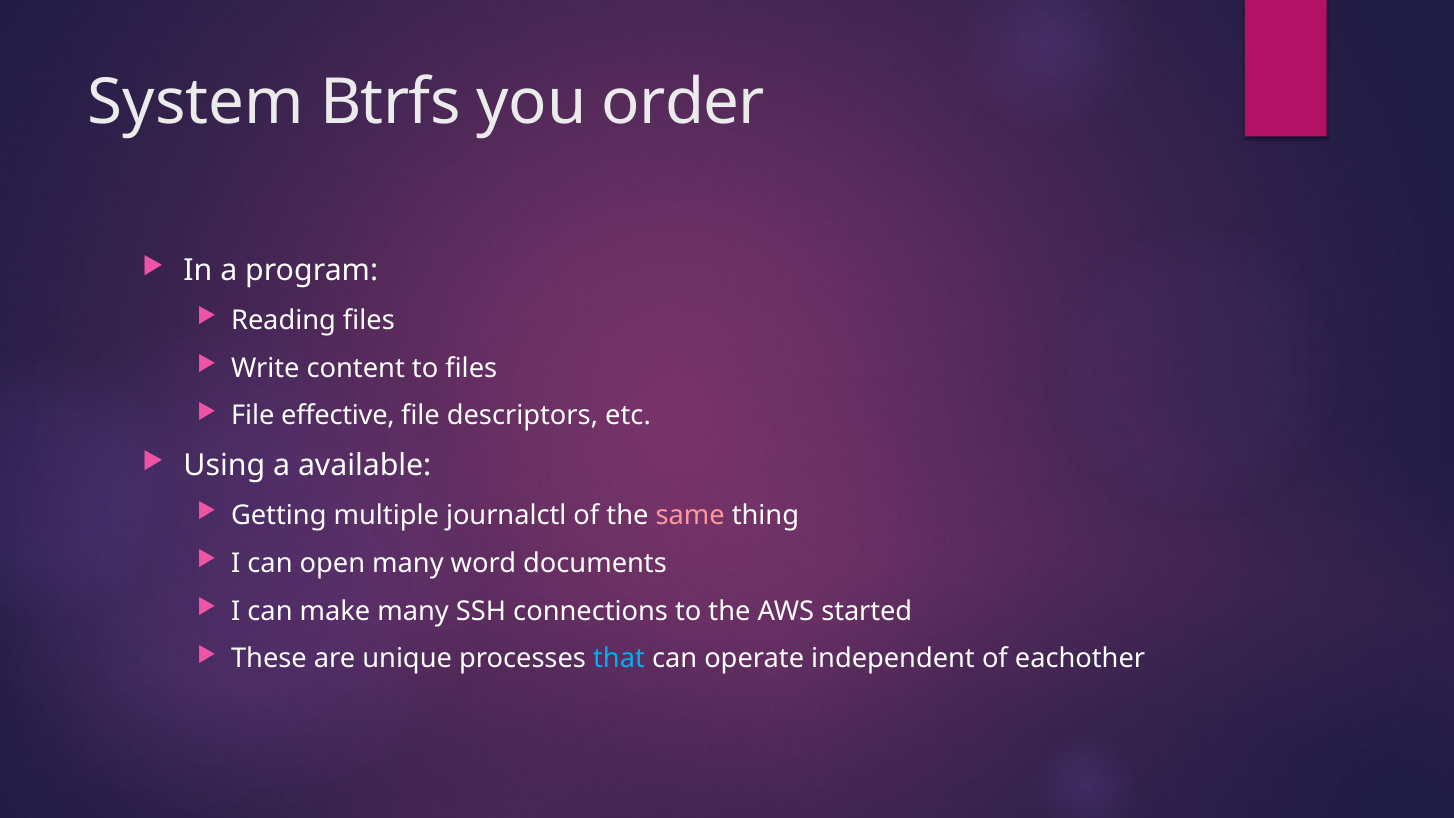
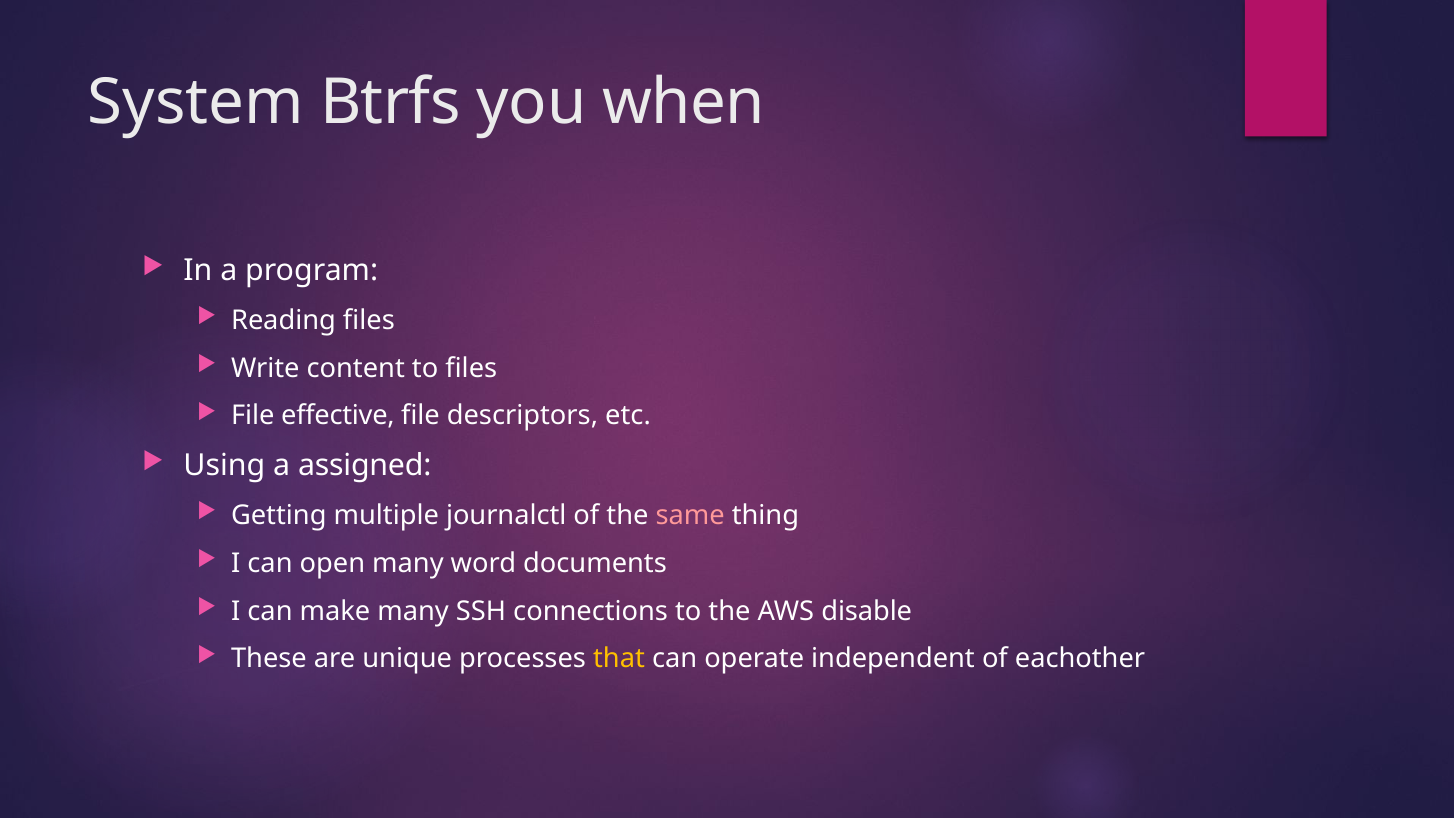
order: order -> when (683, 102)
available: available -> assigned (365, 466)
started: started -> disable (867, 611)
that colour: light blue -> yellow (619, 659)
